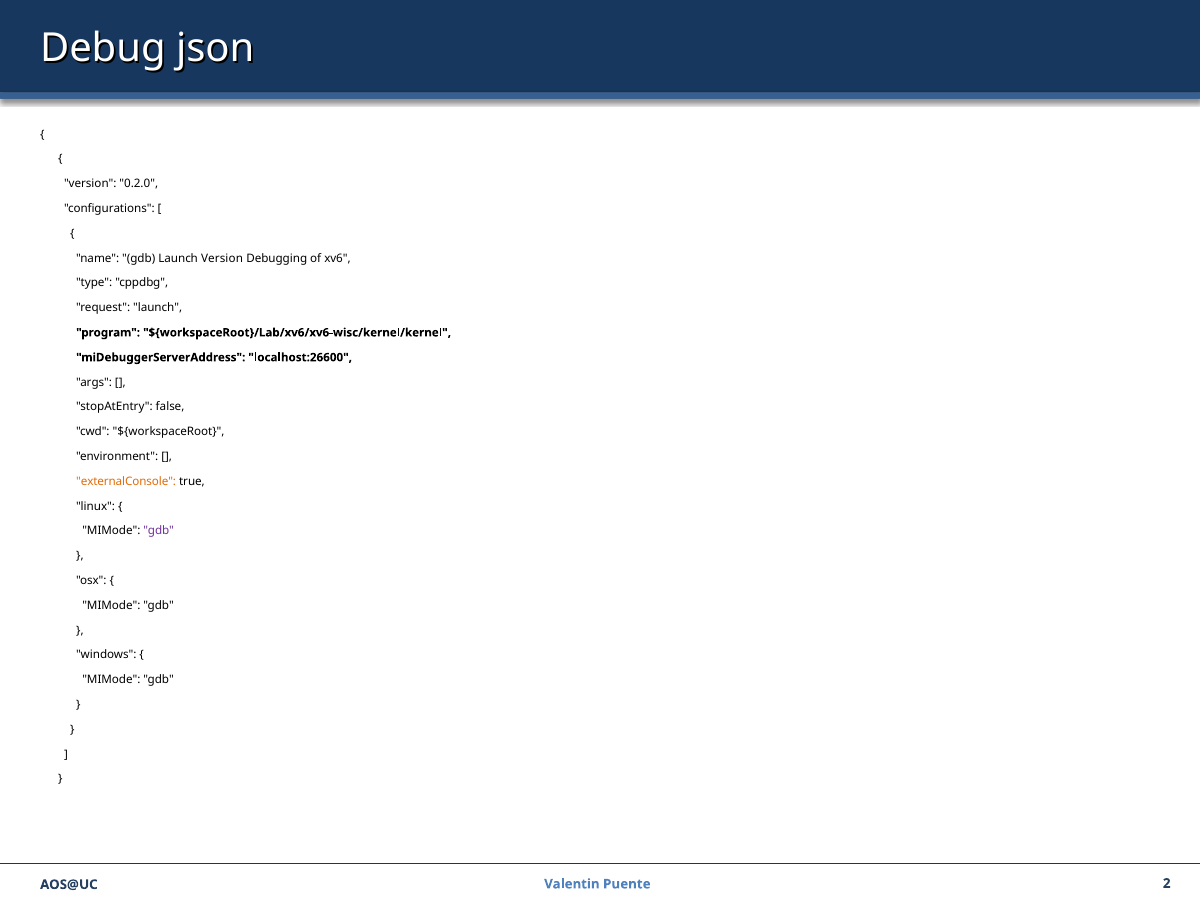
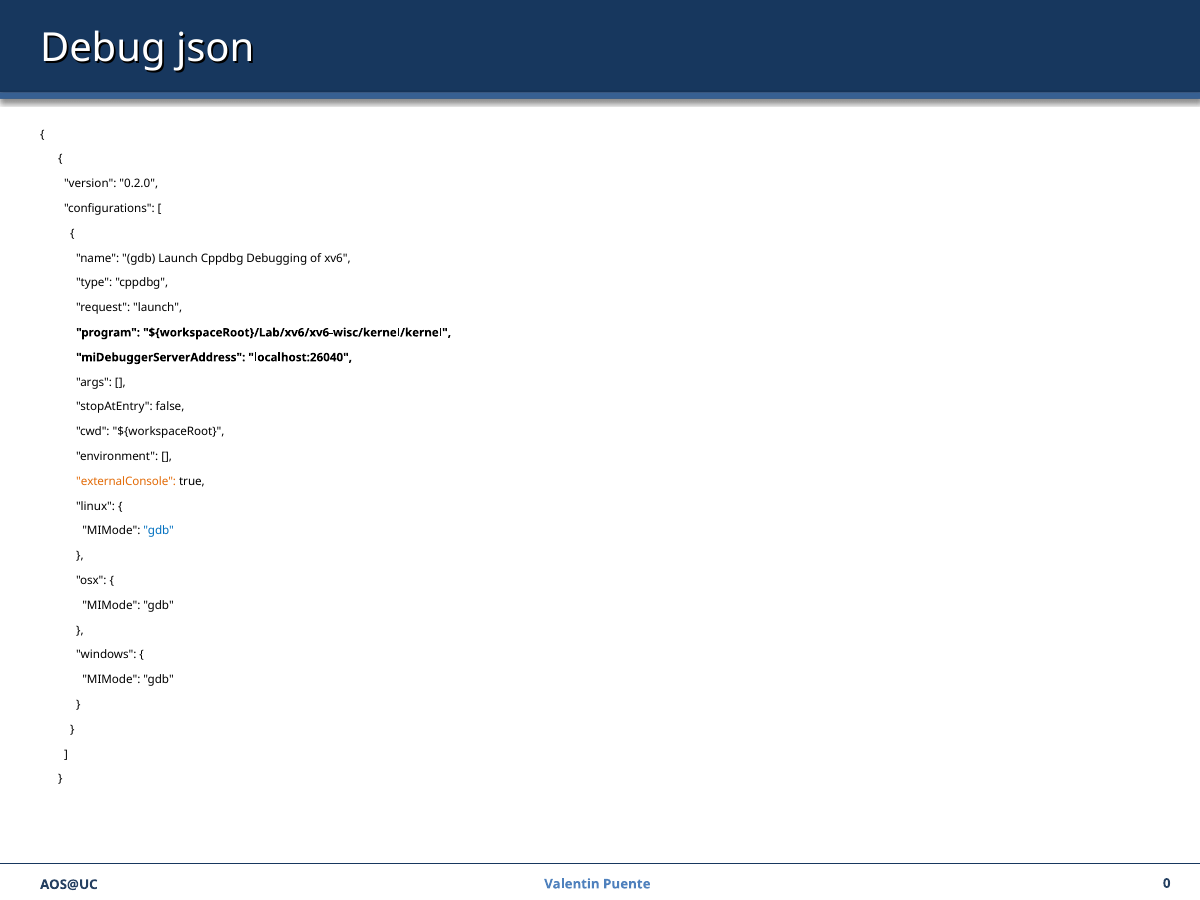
Launch Version: Version -> Cppdbg (222, 258)
localhost:26600: localhost:26600 -> localhost:26040 (300, 357)
gdb colour: purple -> blue (159, 531)
2: 2 -> 0 (1167, 883)
